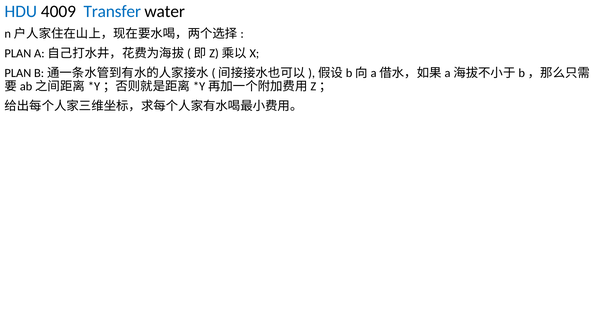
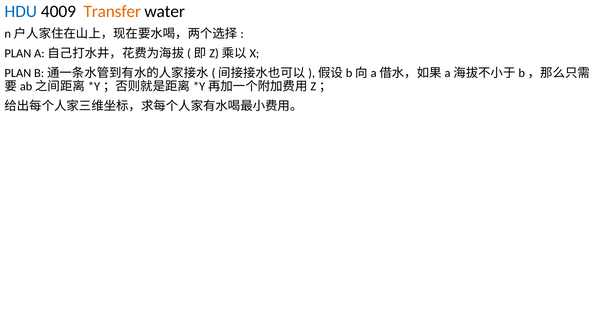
Transfer colour: blue -> orange (112, 12)
